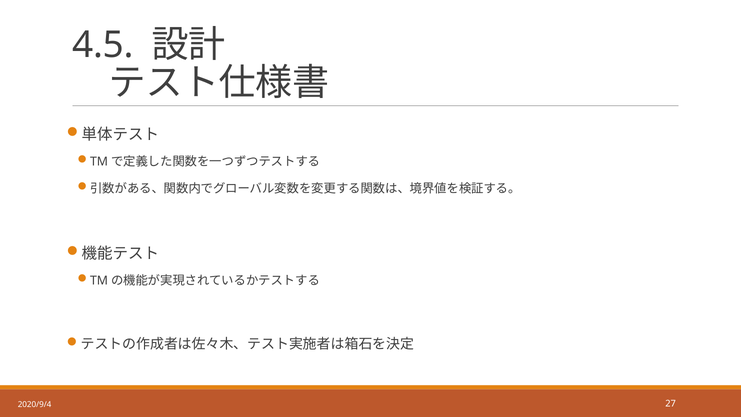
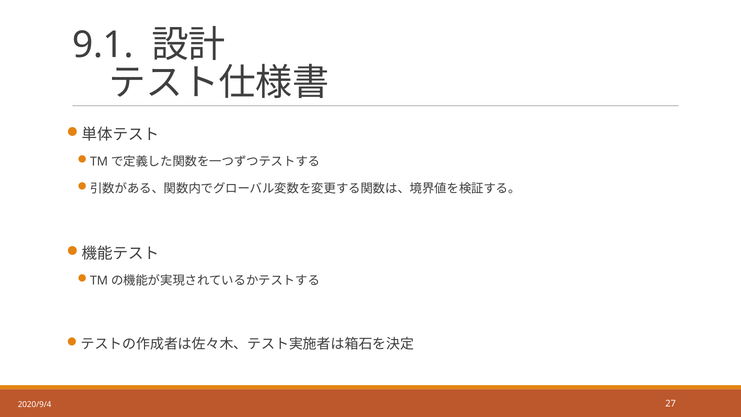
4.5: 4.5 -> 9.1 (103, 45)
